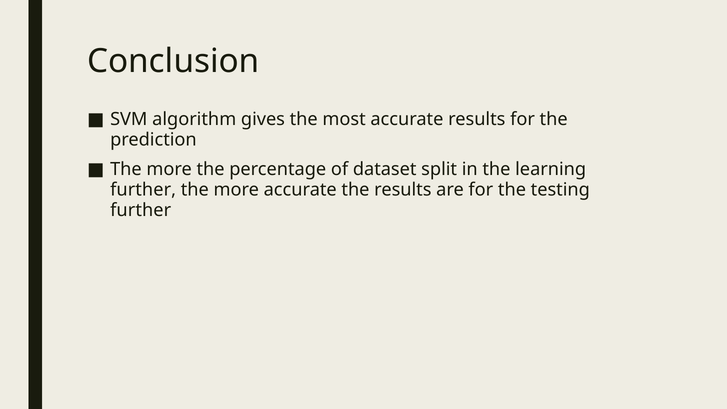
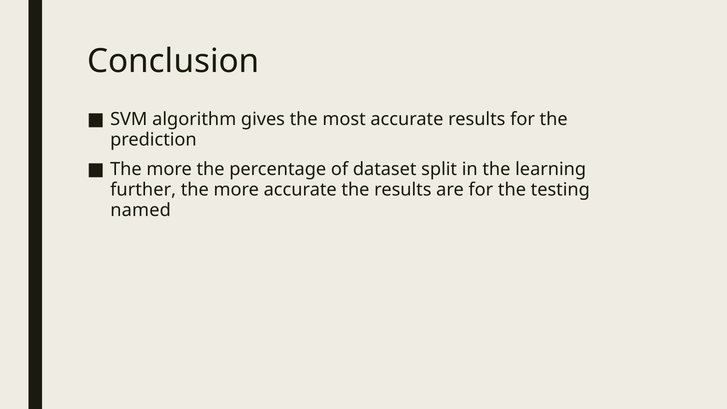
further: further -> named (141, 210)
